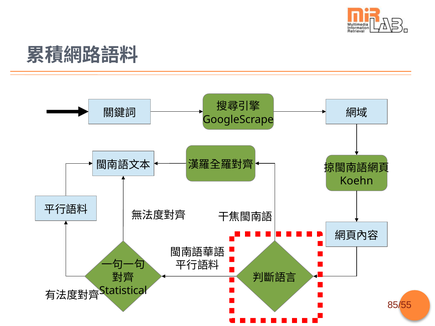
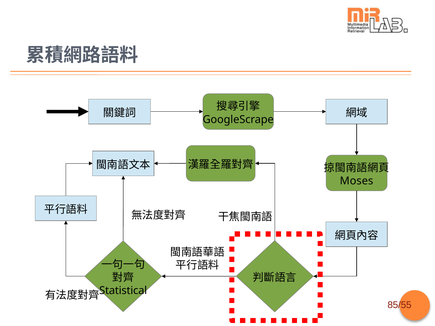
Koehn: Koehn -> Moses (357, 181)
